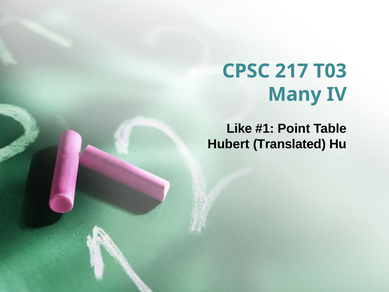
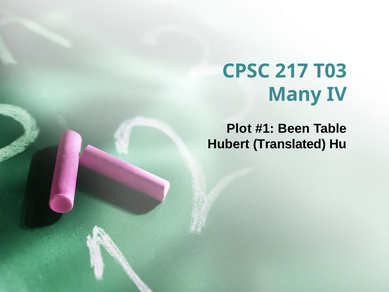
Like: Like -> Plot (239, 128)
Point: Point -> Been (294, 128)
